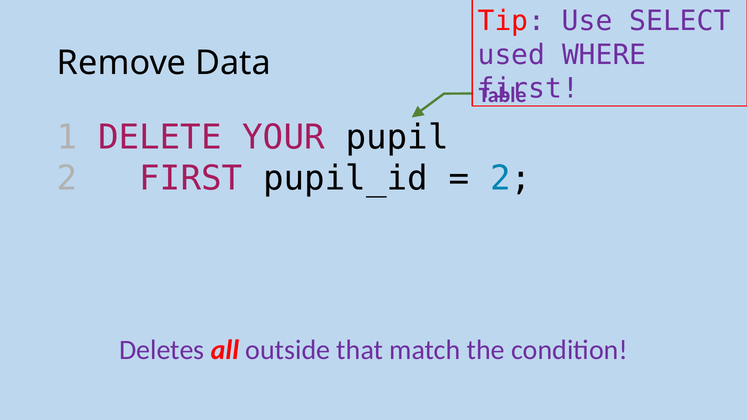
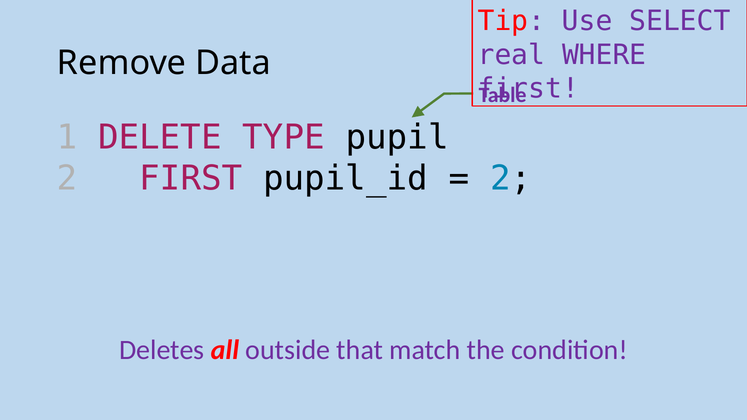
used: used -> real (511, 55)
YOUR: YOUR -> TYPE (284, 138)
